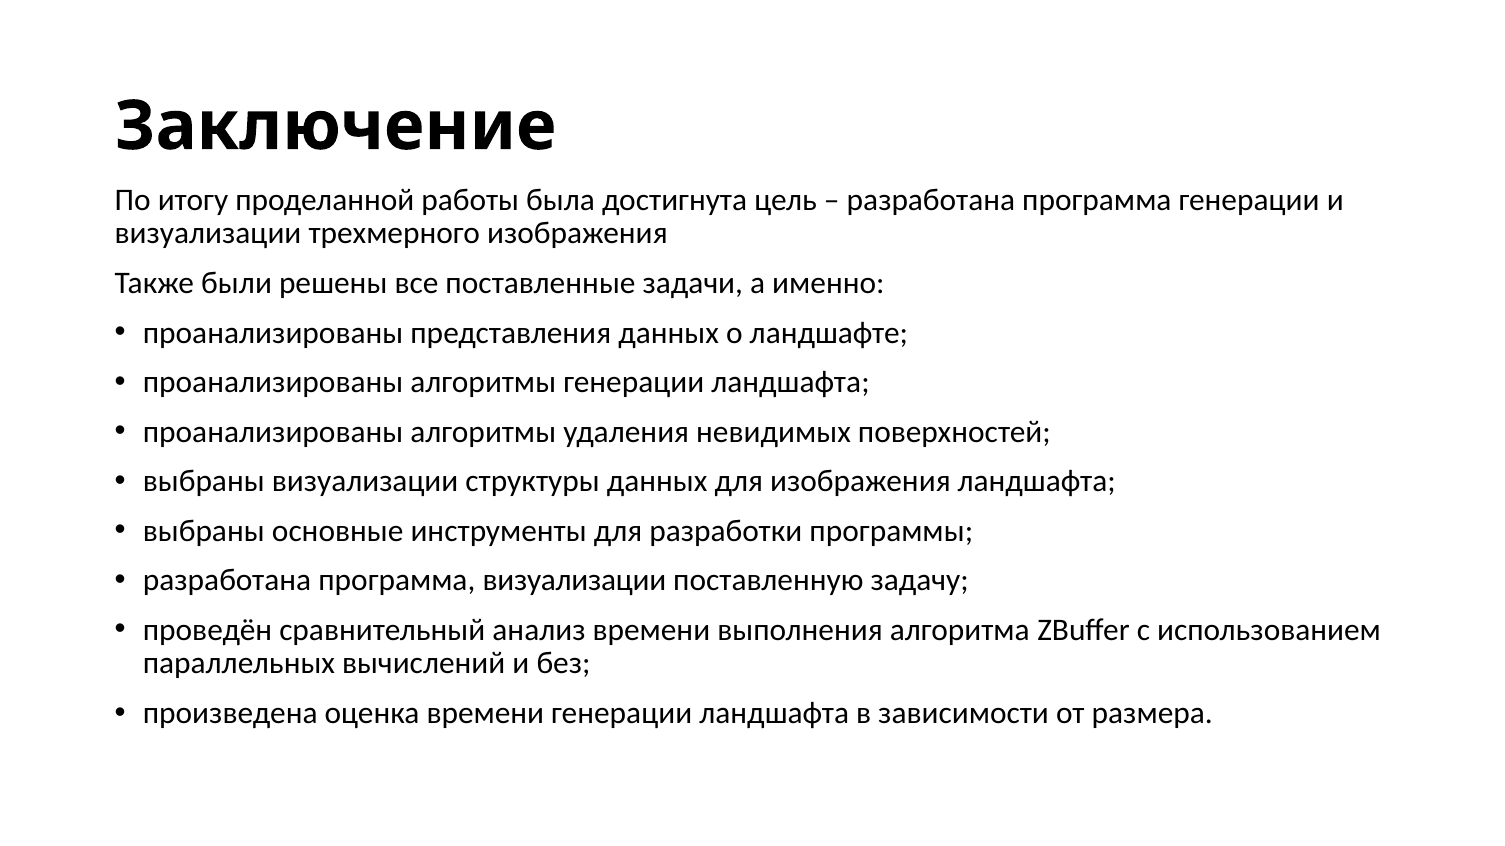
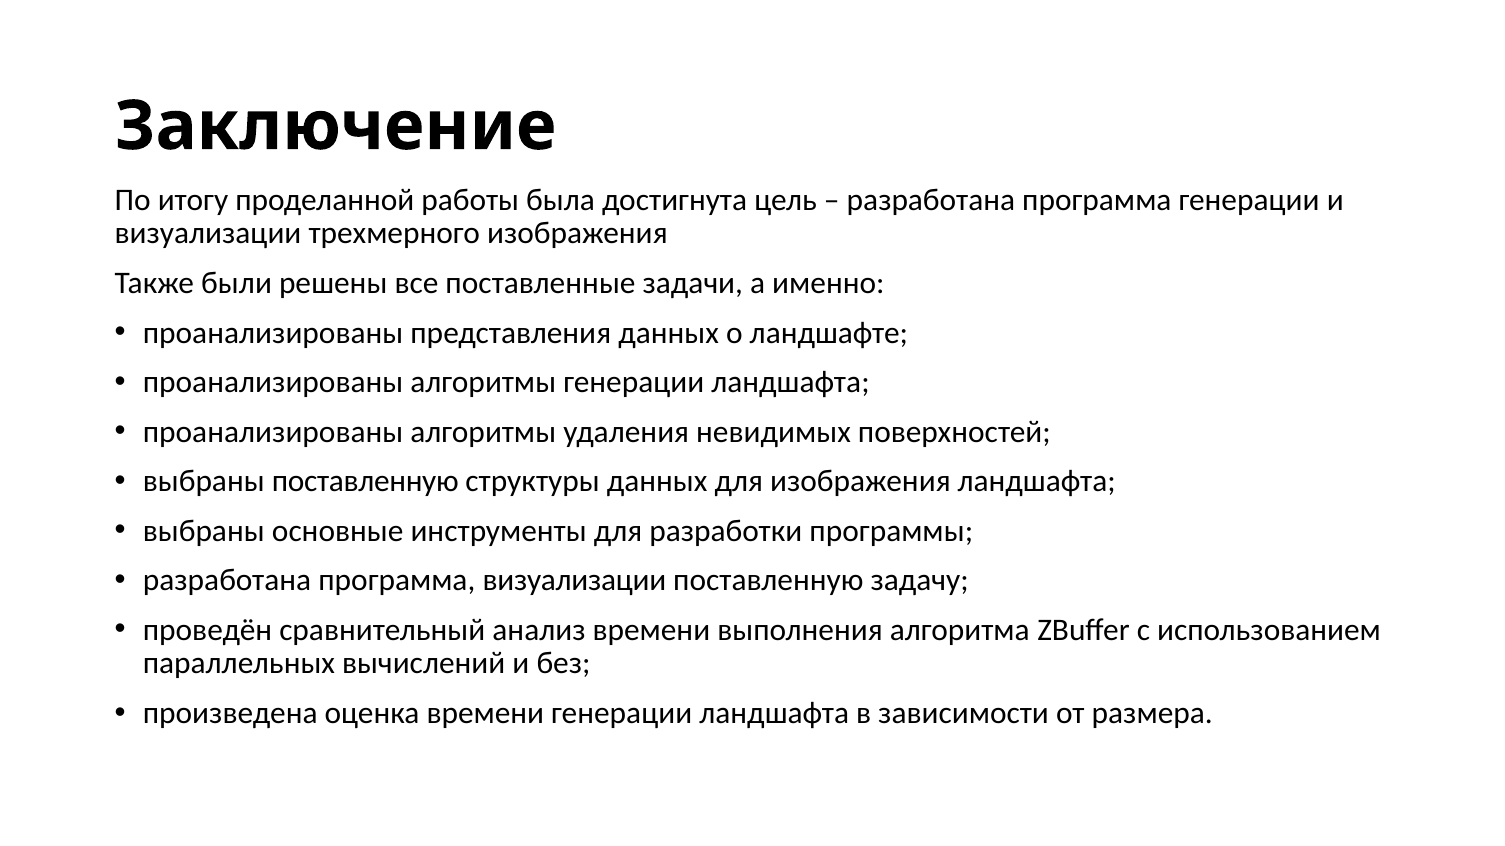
выбраны визуализации: визуализации -> поставленную (365, 482)
